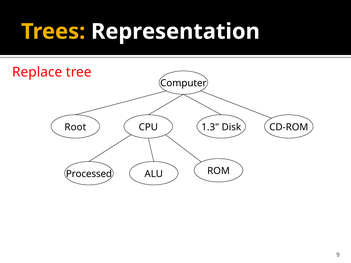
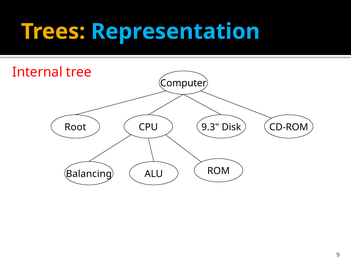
Representation colour: white -> light blue (175, 32)
Replace: Replace -> Internal (37, 72)
1.3: 1.3 -> 9.3 (210, 127)
Processed: Processed -> Balancing (89, 174)
